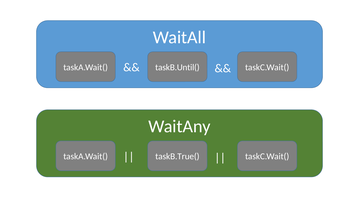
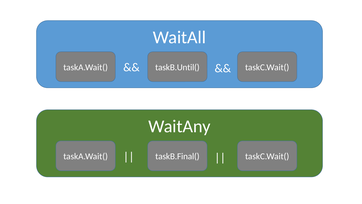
taskB.True(: taskB.True( -> taskB.Final( (177, 156)
